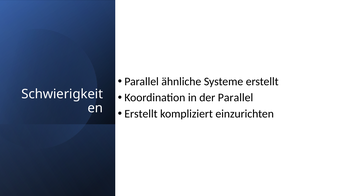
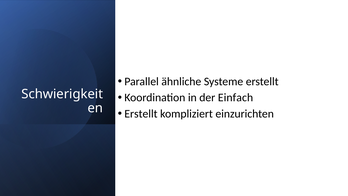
der Parallel: Parallel -> Einfach (236, 98)
